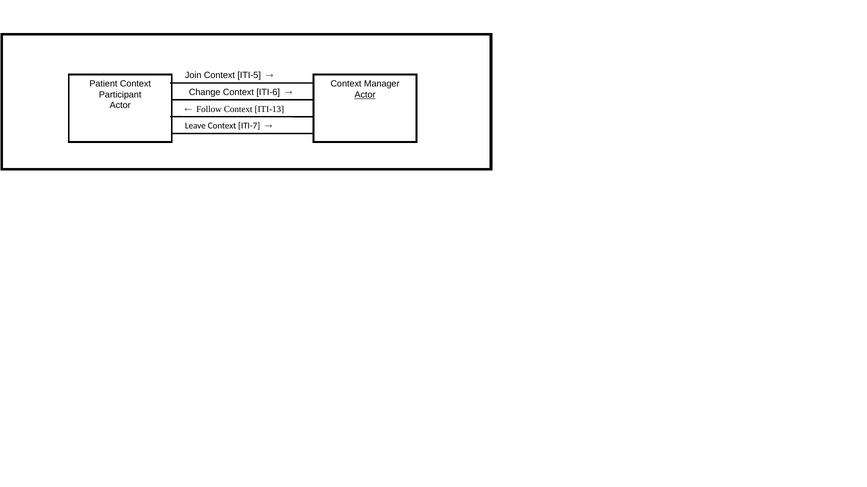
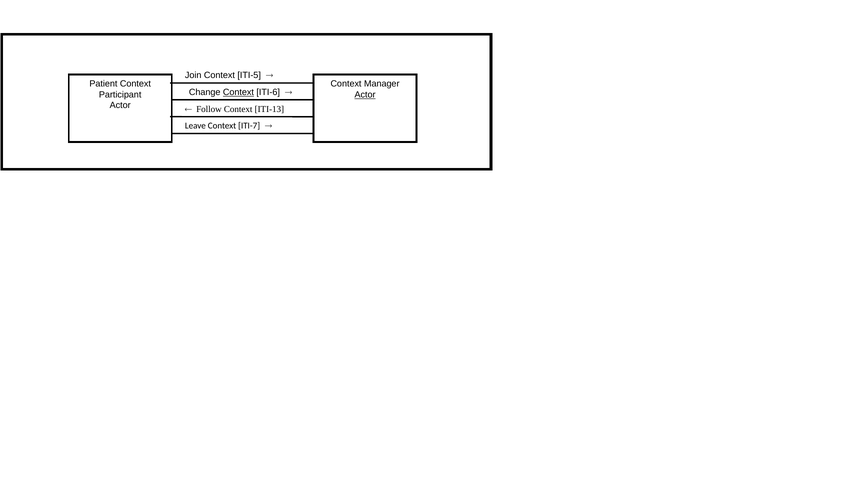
Context underline: none -> present (238, 92)
